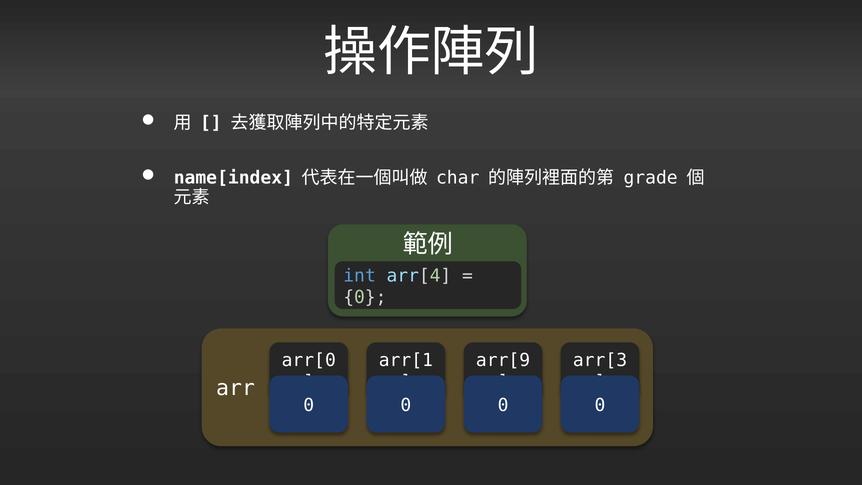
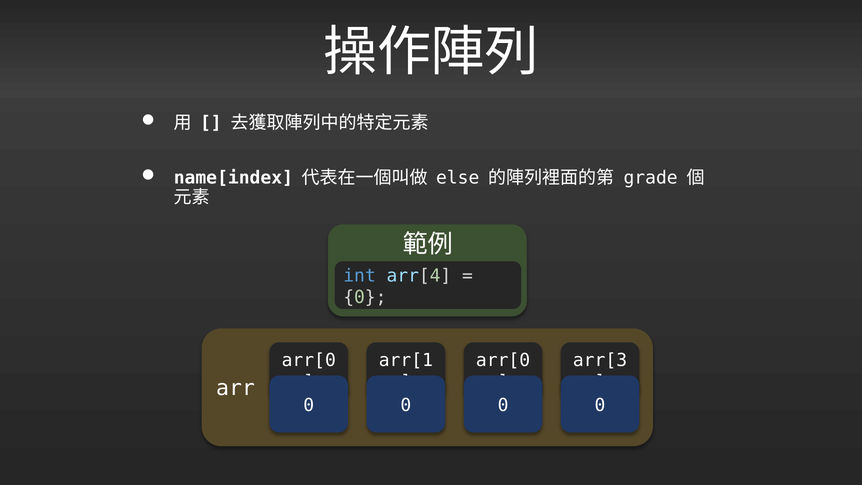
char: char -> else (458, 178)
arr[9: arr[9 -> arr[0 (503, 360)
